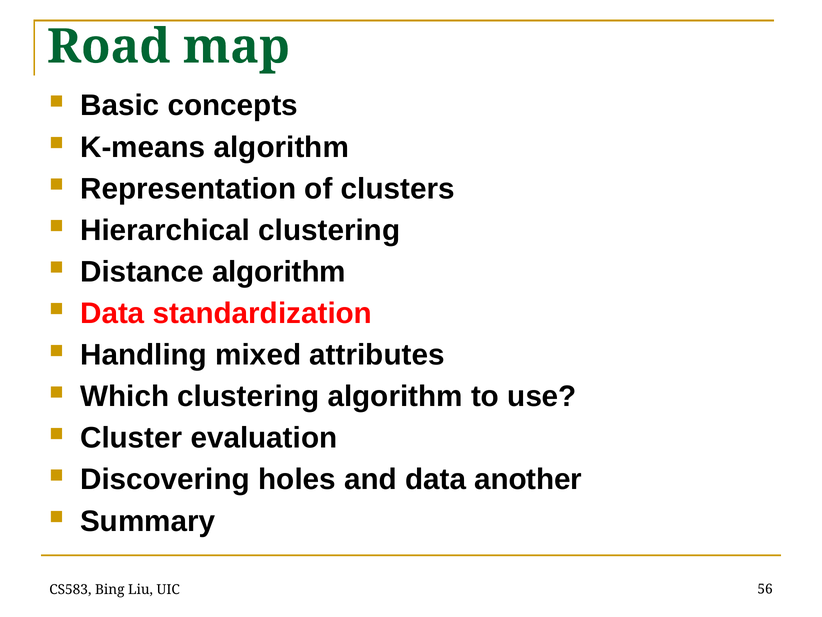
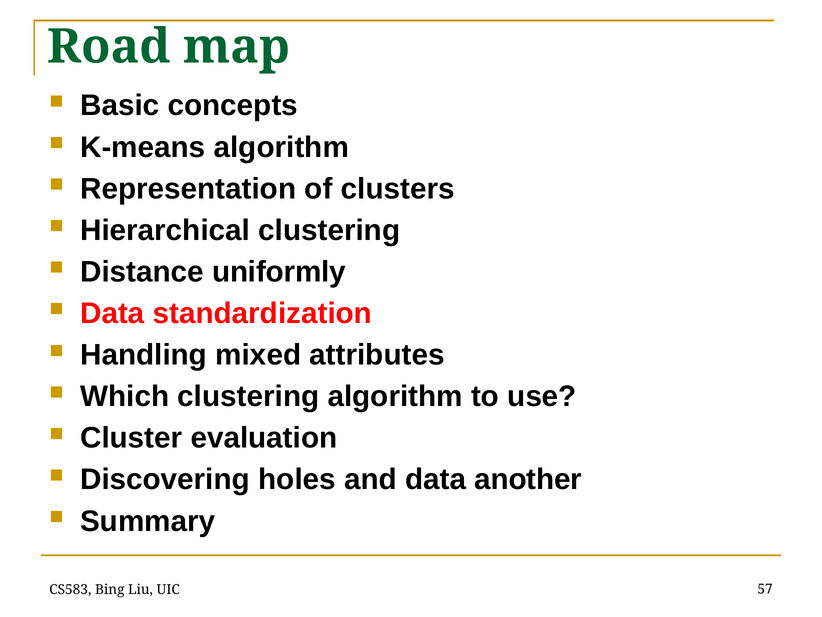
Distance algorithm: algorithm -> uniformly (279, 272)
56: 56 -> 57 (765, 589)
